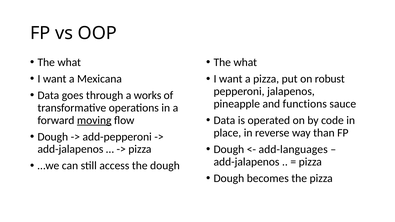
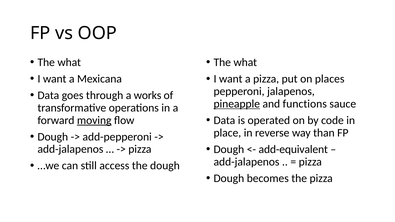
robust: robust -> places (330, 79)
pineapple underline: none -> present (237, 104)
add-languages: add-languages -> add-equivalent (293, 149)
